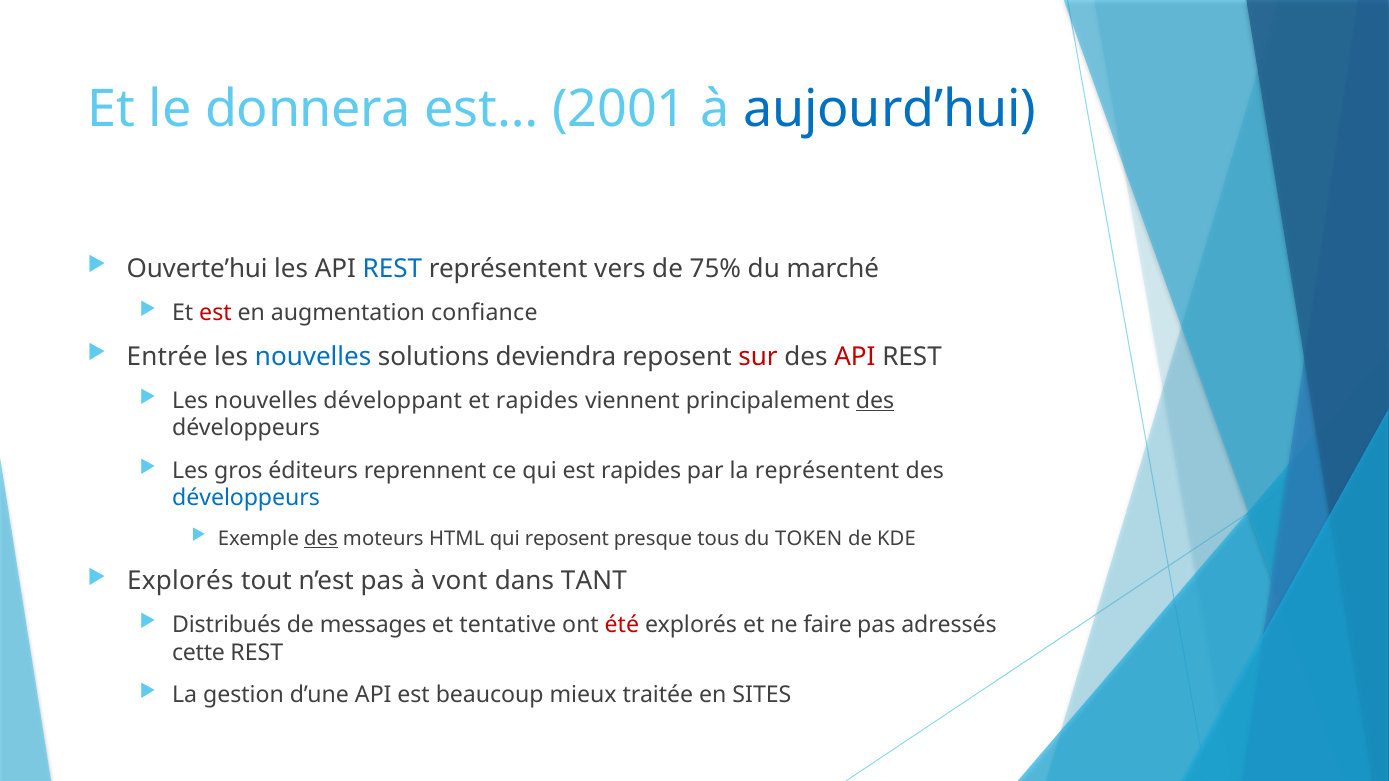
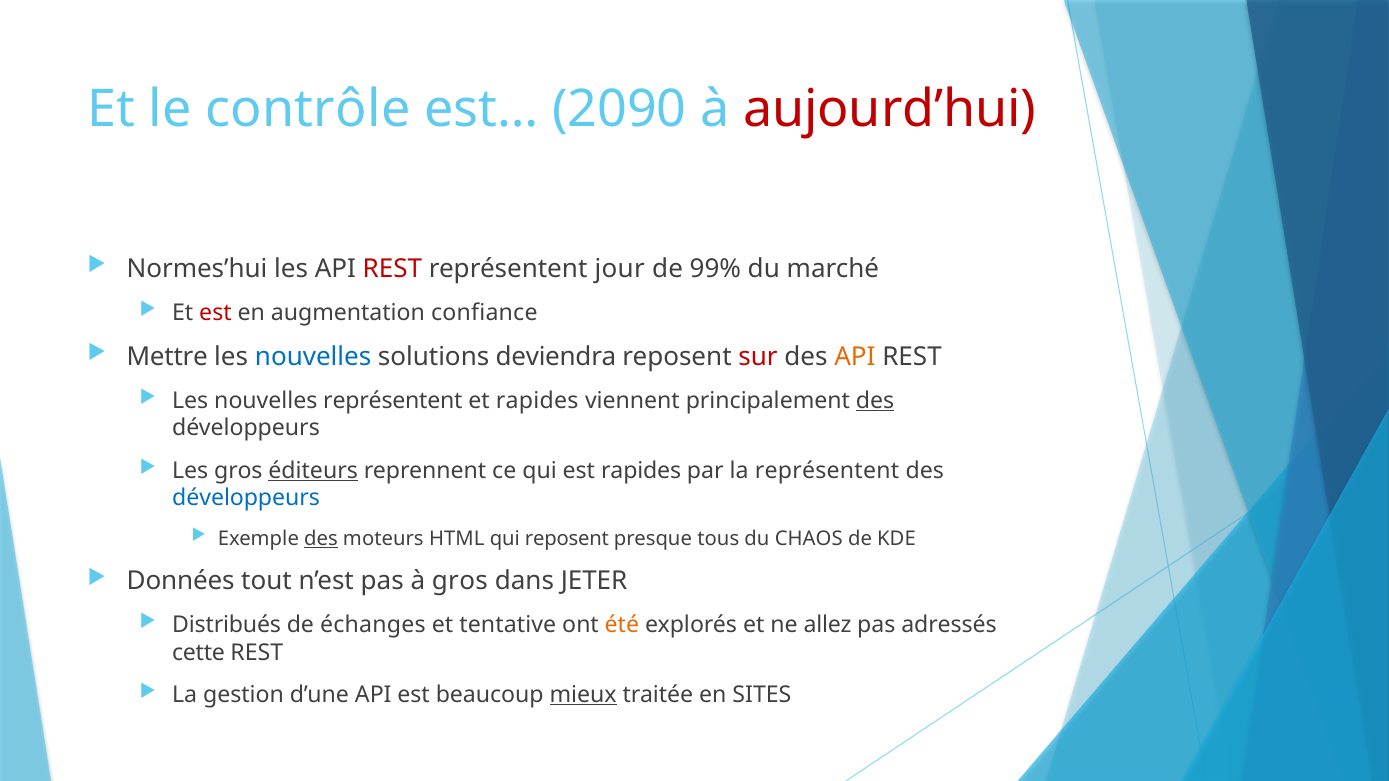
donnera: donnera -> contrôle (308, 110)
2001: 2001 -> 2090 (619, 110)
aujourd’hui colour: blue -> red (890, 110)
Ouverte’hui: Ouverte’hui -> Normes’hui (197, 269)
REST colour: blue -> red (392, 269)
vers: vers -> jour (620, 269)
75%: 75% -> 99% (715, 269)
Entrée: Entrée -> Mettre (167, 357)
API colour: red -> orange (855, 357)
nouvelles développant: développant -> représentent (393, 401)
éditeurs underline: none -> present (313, 471)
TOKEN: TOKEN -> CHAOS (809, 539)
Explorés: Explorés -> Données (181, 581)
à vont: vont -> gros (460, 581)
TANT: TANT -> JETER (594, 581)
messages: messages -> échanges (373, 625)
été colour: red -> orange (622, 625)
faire: faire -> allez (828, 625)
mieux underline: none -> present (583, 695)
